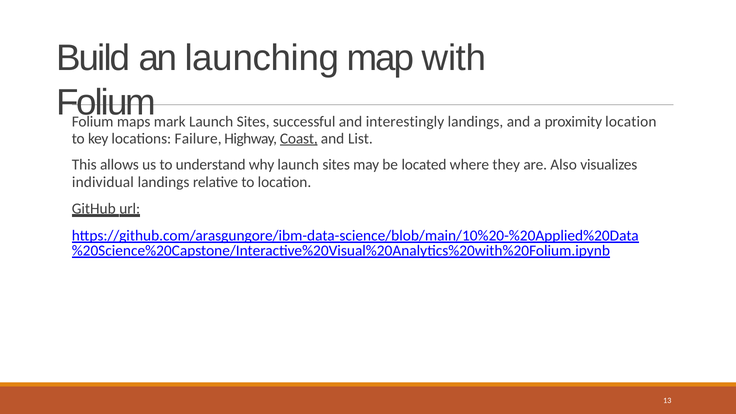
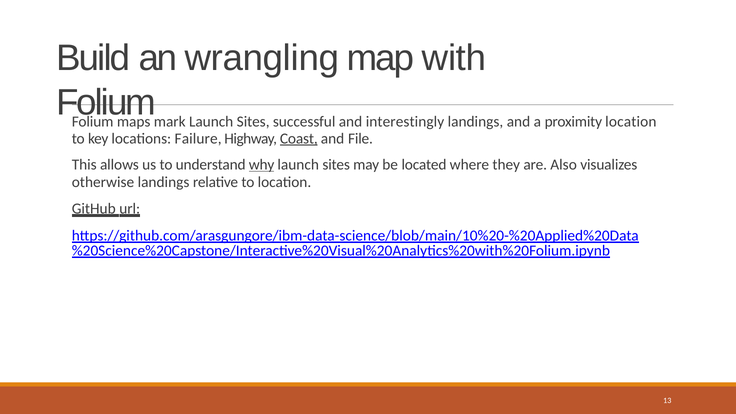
launching: launching -> wrangling (262, 58)
List: List -> File (360, 138)
why underline: none -> present (262, 165)
individual: individual -> otherwise (103, 182)
